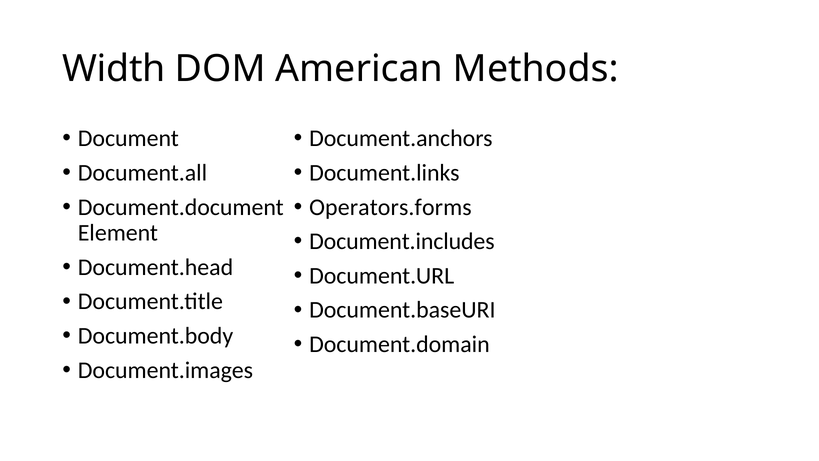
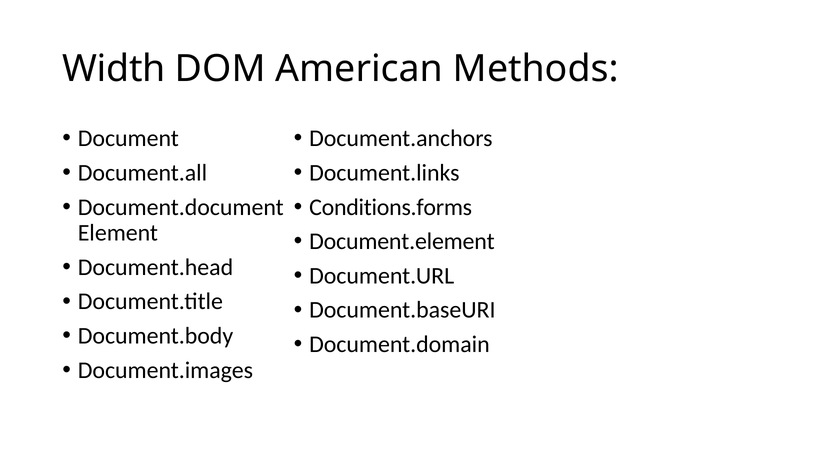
Operators.forms: Operators.forms -> Conditions.forms (391, 207)
Document.includes: Document.includes -> Document.element (402, 241)
